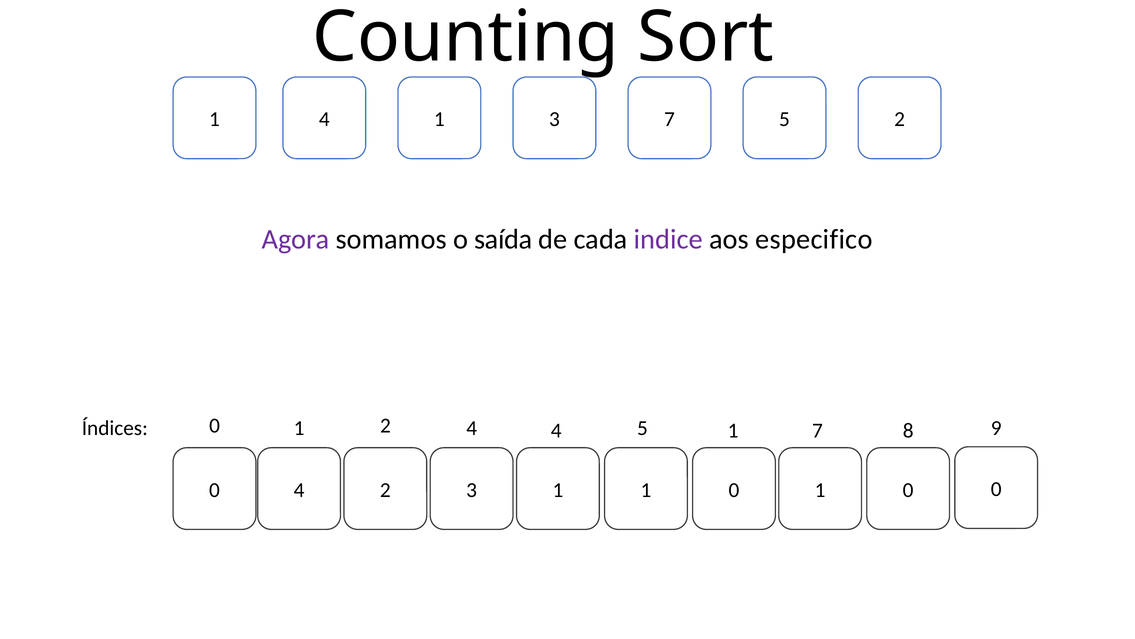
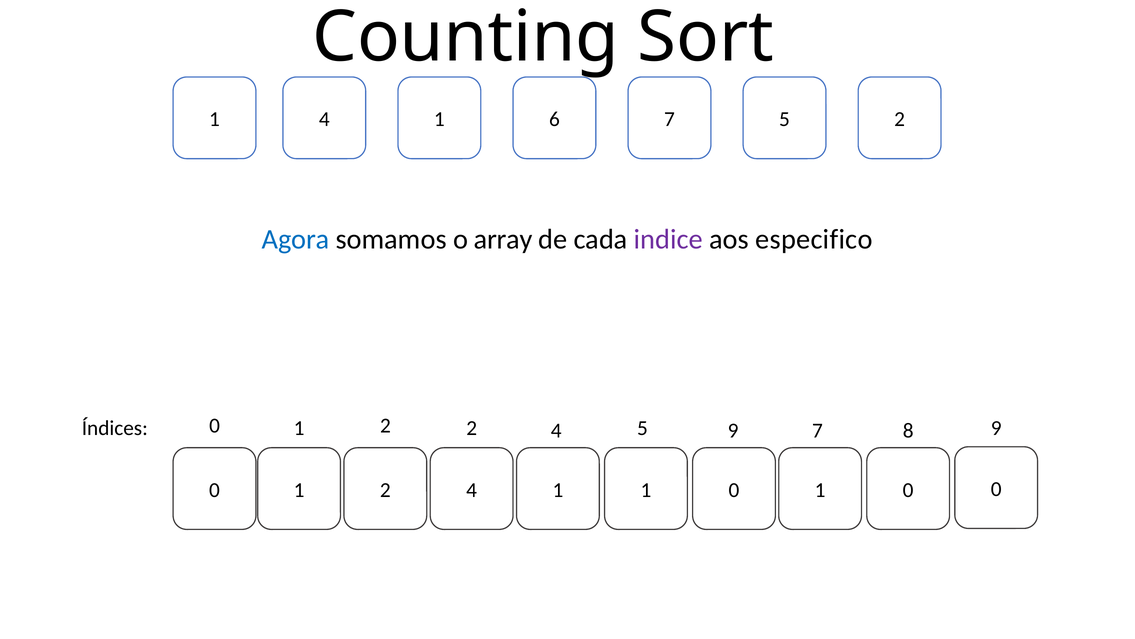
1 3: 3 -> 6 (554, 119)
Agora colour: purple -> blue (296, 239)
saída: saída -> array (503, 239)
2 4: 4 -> 2 (472, 428)
5 1: 1 -> 9 (733, 430)
4: 4 -> 1 (299, 490)
3: 3 -> 4 (472, 490)
